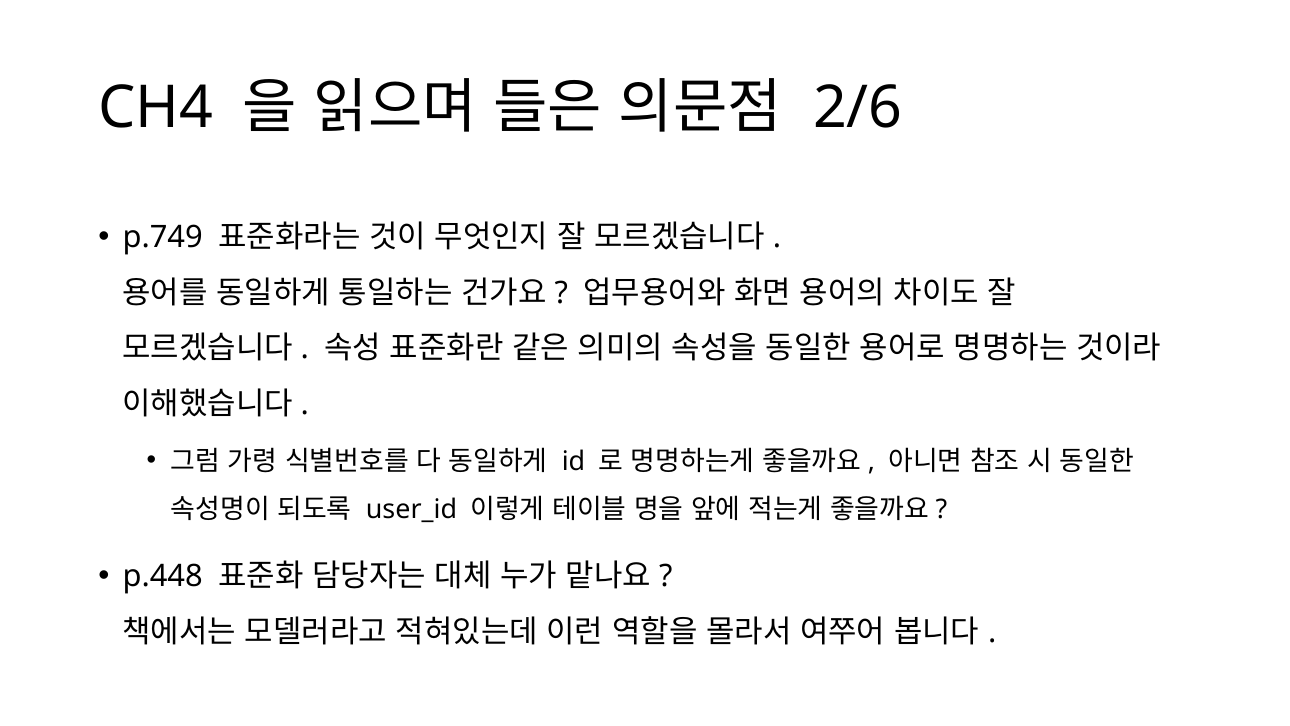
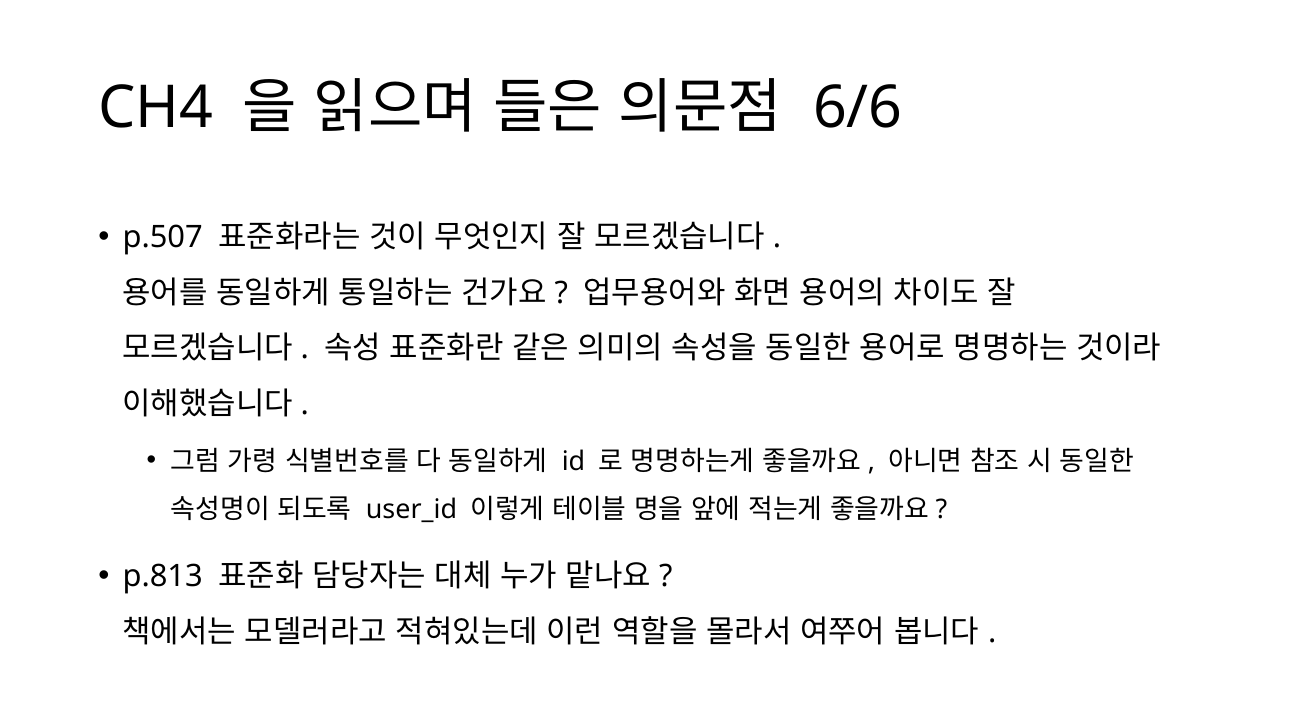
2/6: 2/6 -> 6/6 (858, 108)
p.749: p.749 -> p.507 (163, 237)
p.448: p.448 -> p.813 (163, 576)
